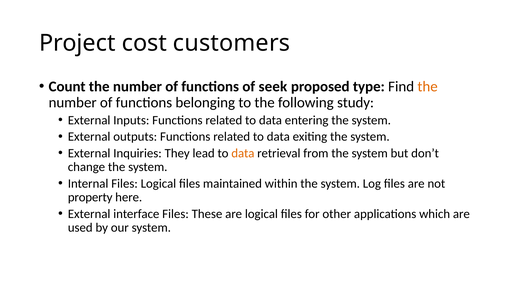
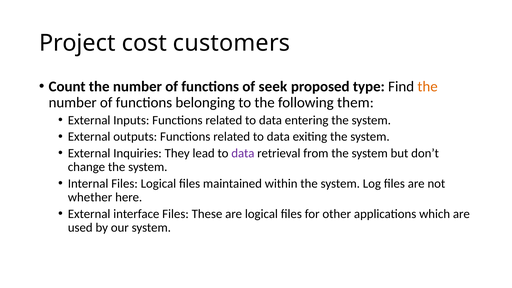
study: study -> them (355, 103)
data colour: orange -> purple (243, 153)
property: property -> whether (90, 197)
